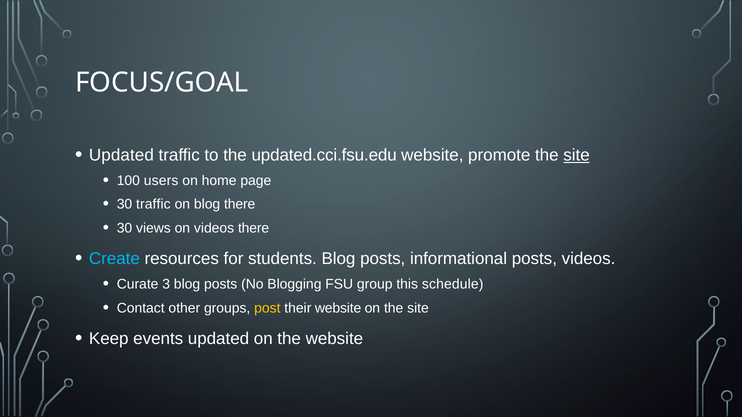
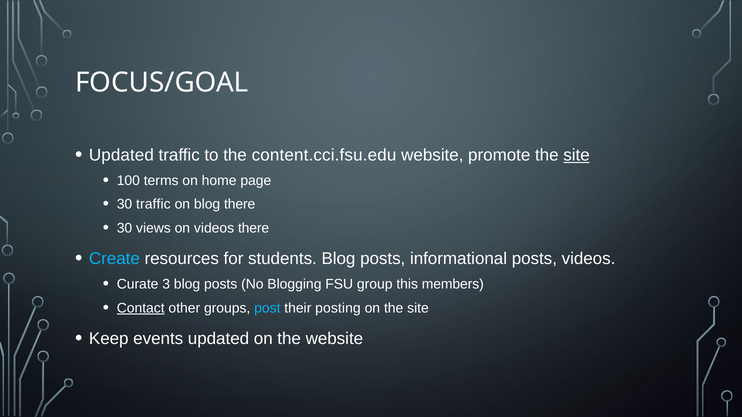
updated.cci.fsu.edu: updated.cci.fsu.edu -> content.cci.fsu.edu (324, 155)
users: users -> terms (161, 181)
schedule: schedule -> members (453, 285)
Contact underline: none -> present (141, 308)
post colour: yellow -> light blue (267, 308)
their website: website -> posting (338, 308)
